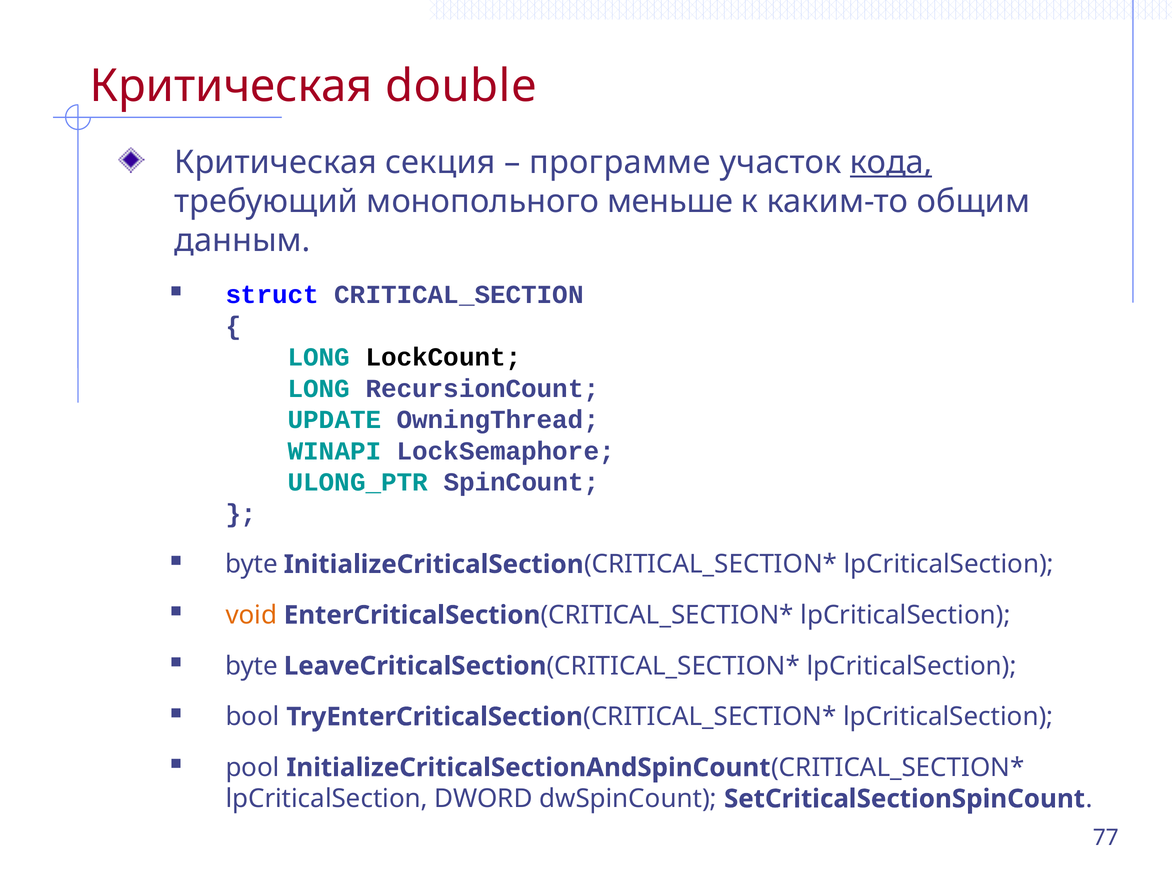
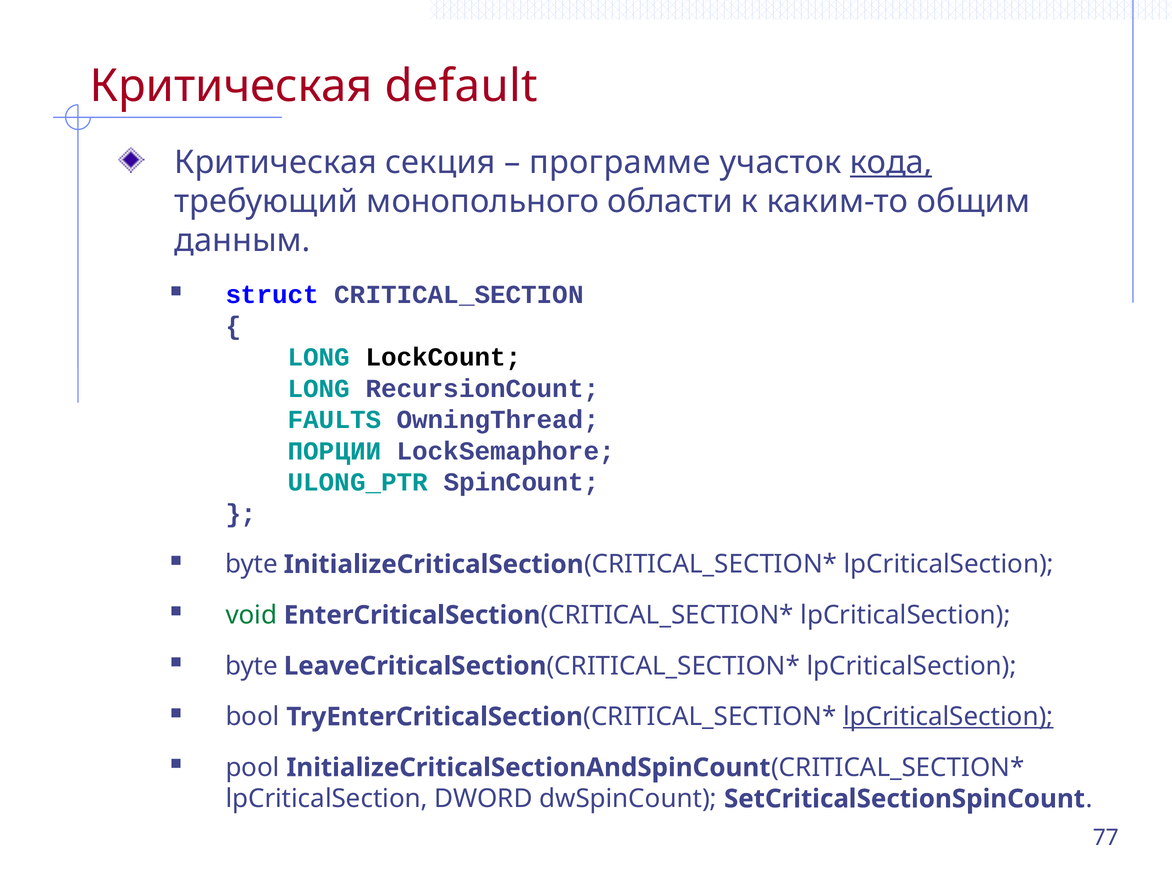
double: double -> default (461, 86)
меньше: меньше -> области (670, 202)
UPDATE: UPDATE -> FAULTS (335, 420)
WINAPI: WINAPI -> ПОРЦИИ (335, 451)
void colour: orange -> green (251, 615)
lpCriticalSection underline: none -> present (948, 717)
